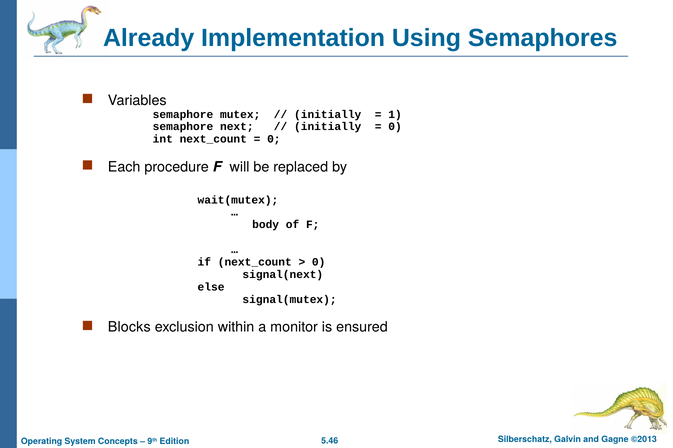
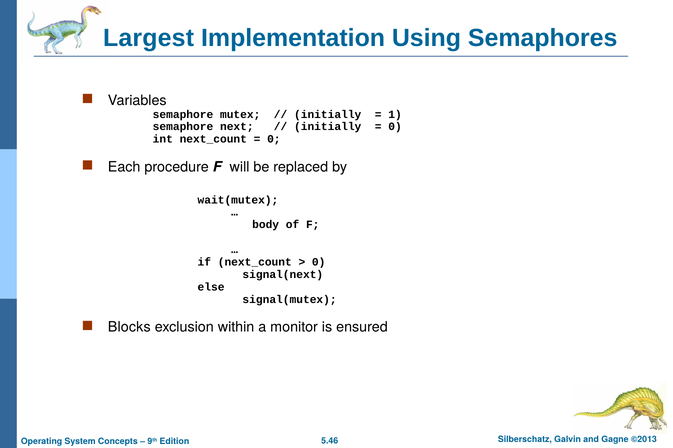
Already: Already -> Largest (149, 38)
